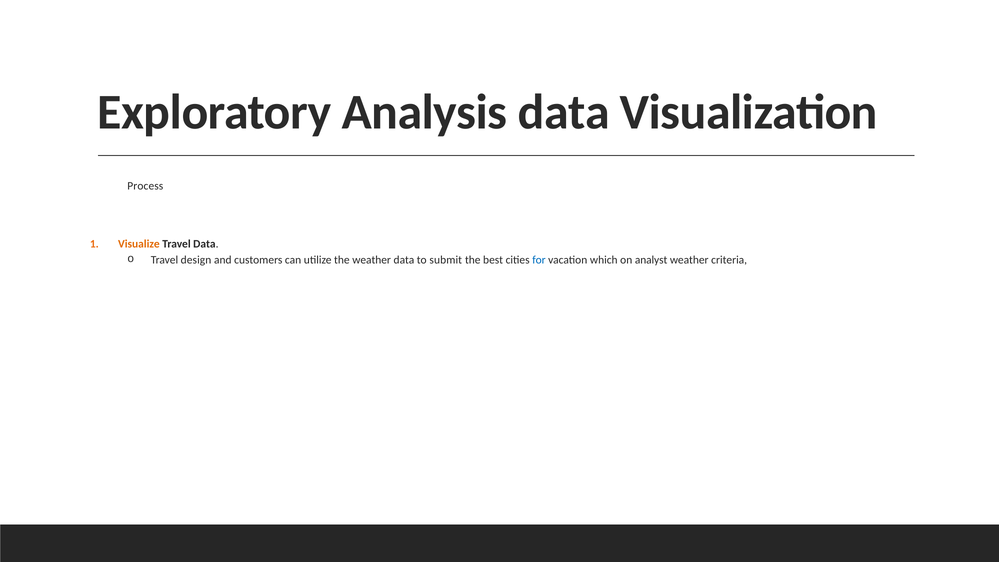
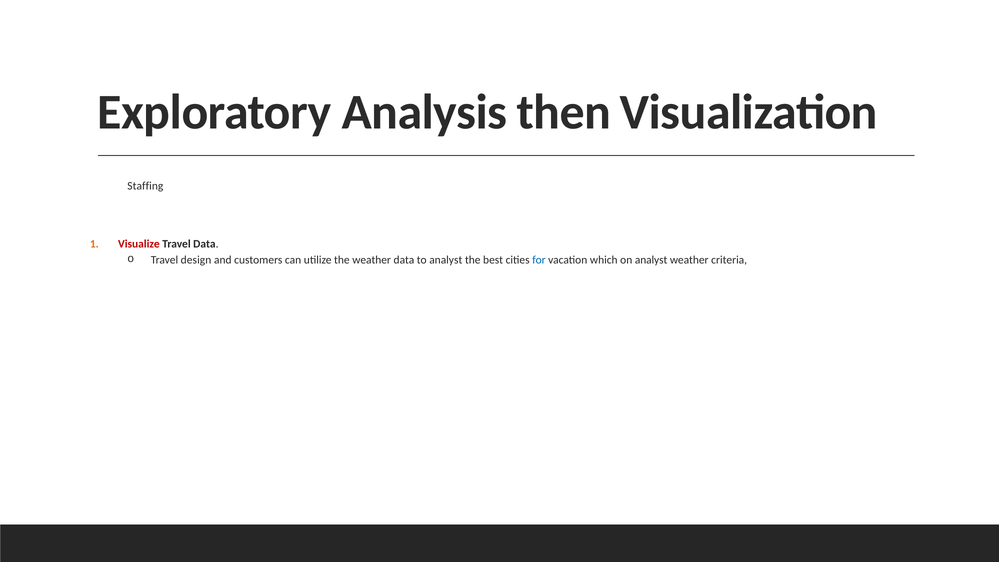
Analysis data: data -> then (564, 112)
Process: Process -> Staffing (145, 186)
Visualize colour: orange -> red (139, 244)
to submit: submit -> analyst (446, 260)
